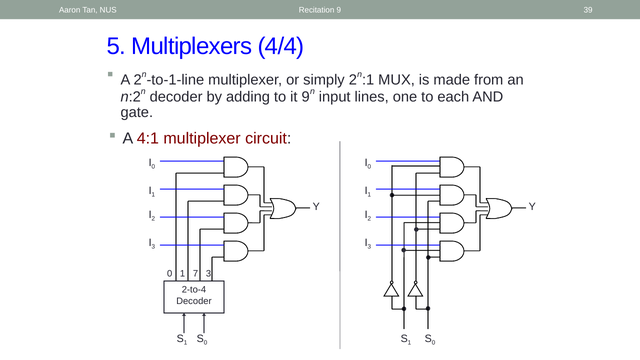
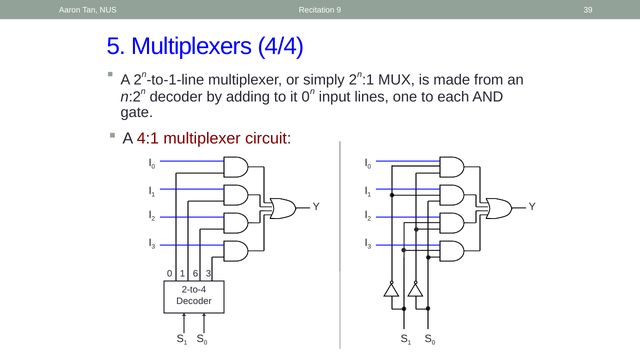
it 9: 9 -> 0 (306, 97)
7: 7 -> 6 (196, 274)
